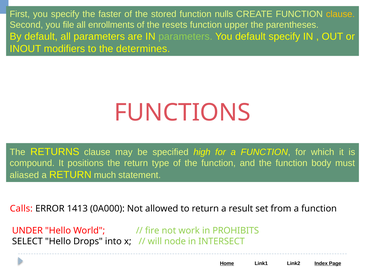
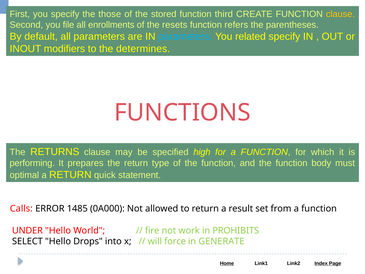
faster: faster -> those (110, 14)
nulls: nulls -> third (224, 14)
upper: upper -> refers (236, 25)
parameters colour: light green -> light blue (185, 37)
You default: default -> related (250, 37)
compound: compound -> performing (32, 163)
positions: positions -> prepares (86, 163)
aliased: aliased -> optimal (24, 175)
much: much -> quick (105, 175)
1413: 1413 -> 1485 (77, 208)
node: node -> force (175, 241)
INTERSECT: INTERSECT -> GENERATE (221, 241)
